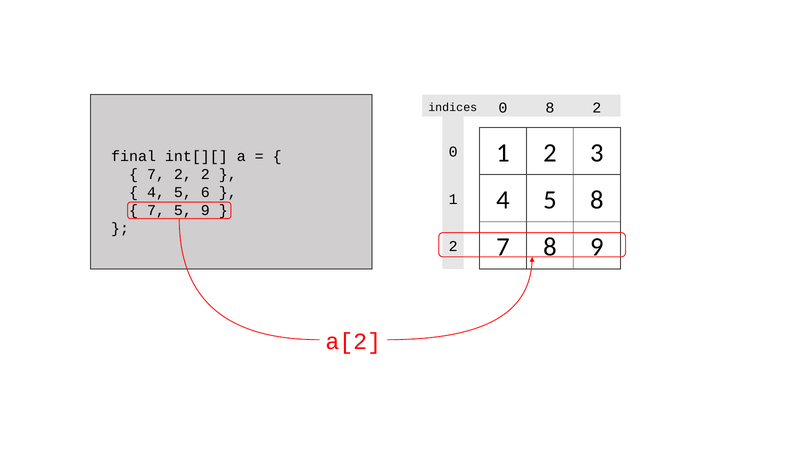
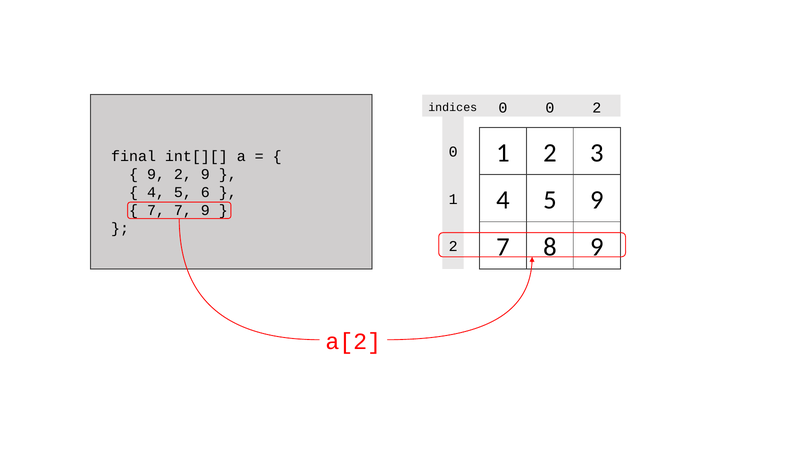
0 8: 8 -> 0 (550, 108)
7: 7 -> 9 (156, 174)
2 2: 2 -> 9 (205, 174)
5 8: 8 -> 9 (597, 200)
7 5: 5 -> 7 (183, 210)
